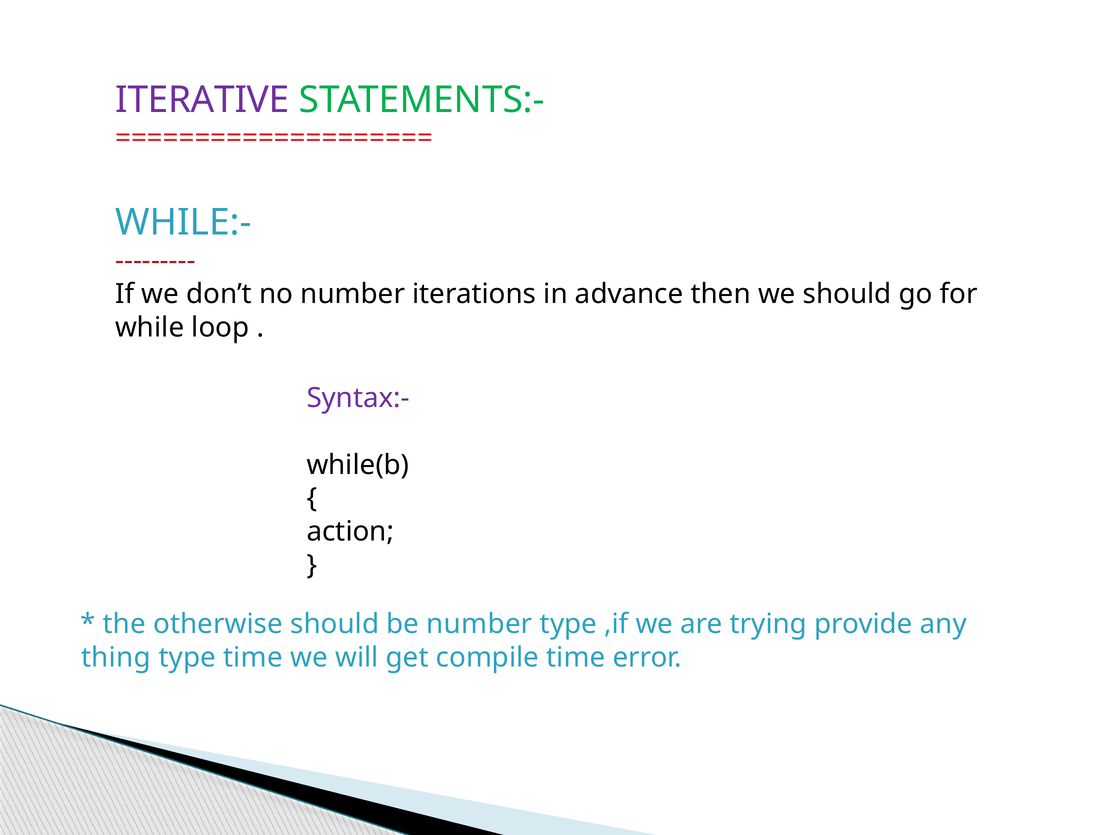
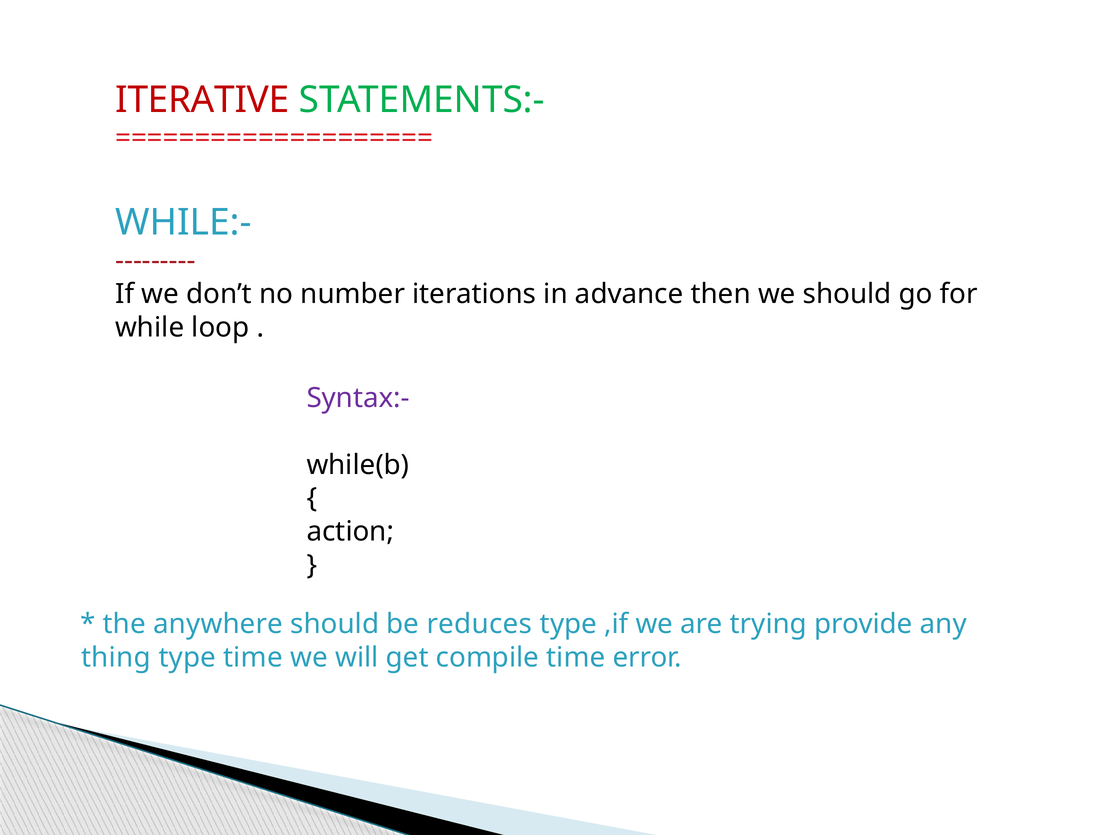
ITERATIVE colour: purple -> red (202, 100)
otherwise: otherwise -> anywhere (218, 624)
be number: number -> reduces (479, 624)
